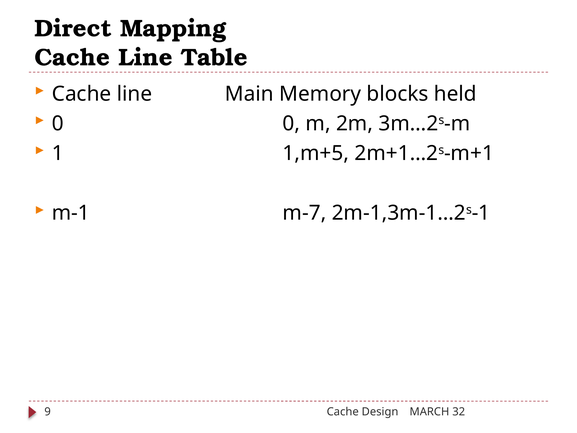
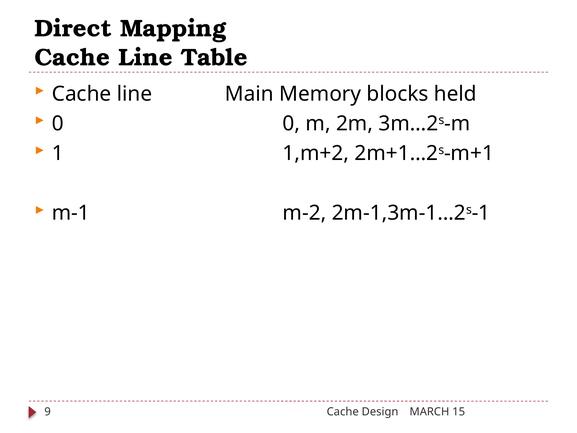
1,m+5: 1,m+5 -> 1,m+2 (316, 153)
m-7: m-7 -> m-2 (304, 213)
32: 32 -> 15 (459, 411)
